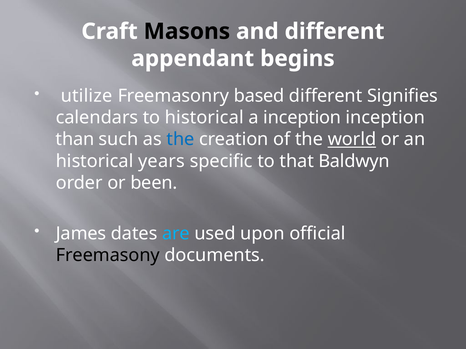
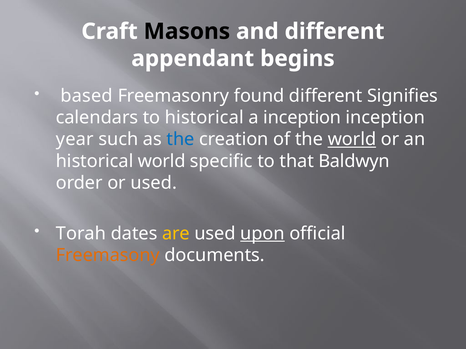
utilize: utilize -> based (87, 96)
based: based -> found (259, 96)
than: than -> year (75, 140)
historical years: years -> world (162, 161)
or been: been -> used (154, 183)
James: James -> Torah (81, 234)
are colour: light blue -> yellow (176, 234)
upon underline: none -> present (262, 234)
Freemasony colour: black -> orange (108, 256)
